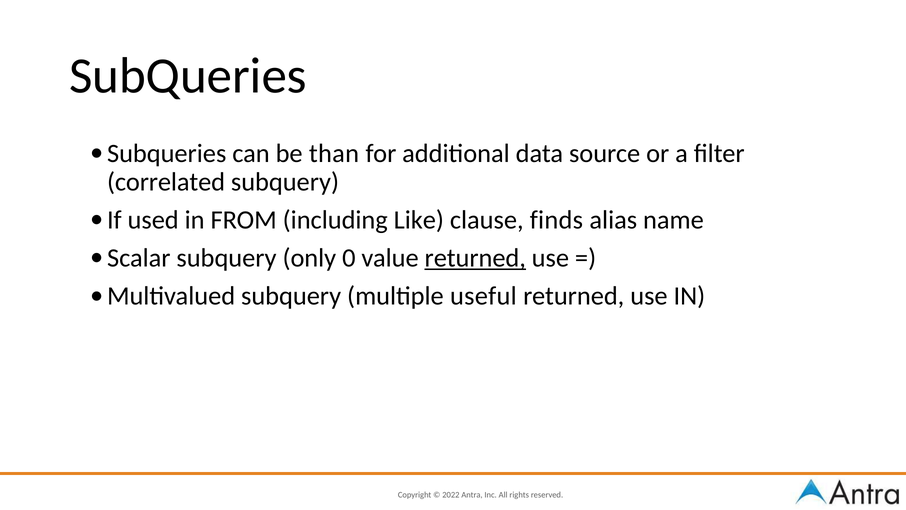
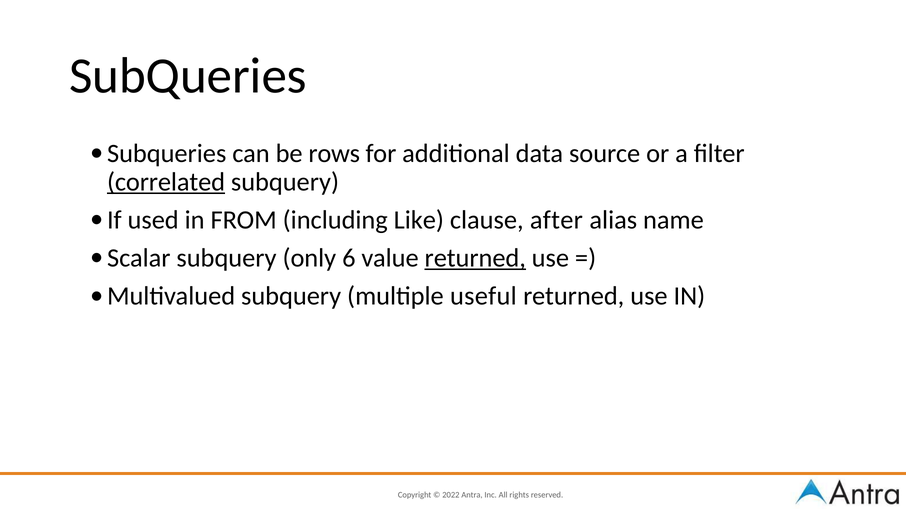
than: than -> rows (334, 153)
correlated underline: none -> present (166, 182)
finds: finds -> after (556, 220)
0: 0 -> 6 (349, 258)
